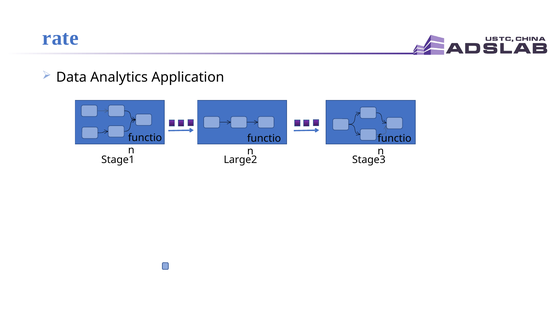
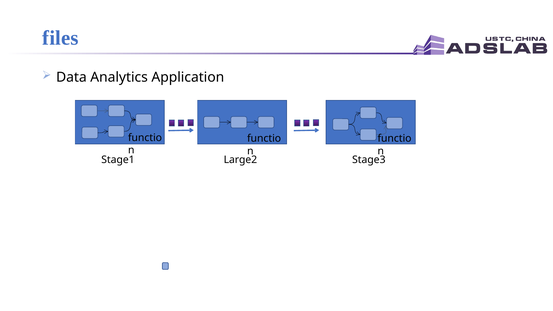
rate: rate -> files (60, 38)
